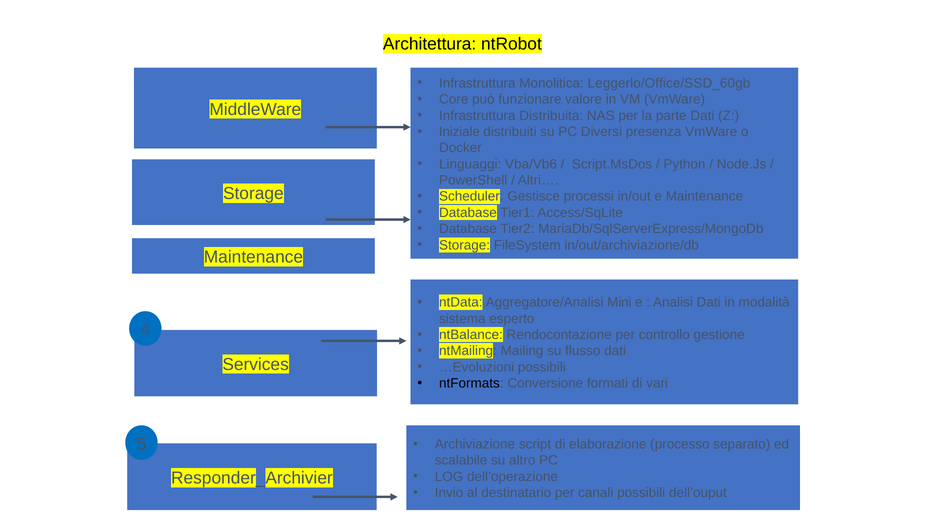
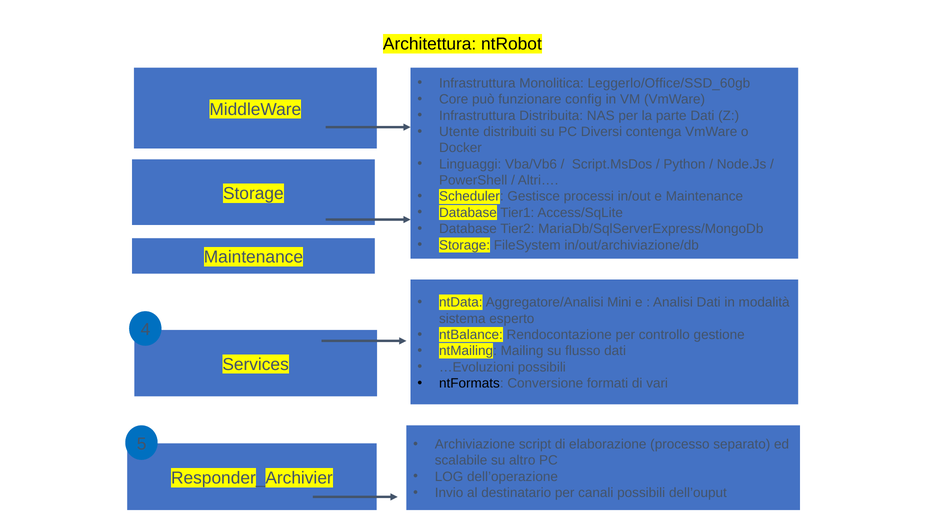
valore: valore -> config (584, 99)
Iniziale: Iniziale -> Utente (459, 132)
presenza: presenza -> contenga (654, 132)
